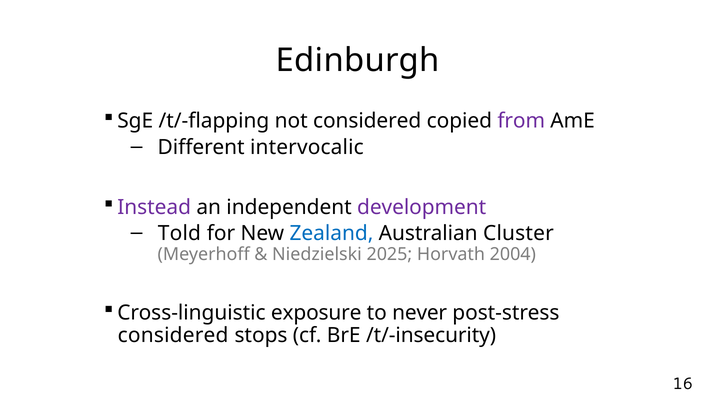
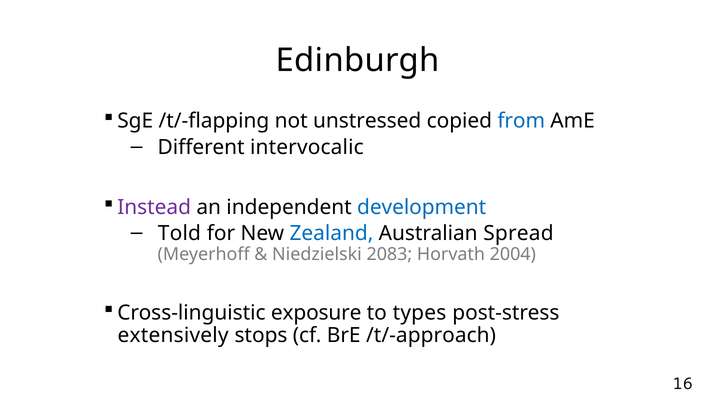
not considered: considered -> unstressed (367, 121)
from colour: purple -> blue (521, 121)
development colour: purple -> blue (422, 207)
Cluster: Cluster -> Spread (518, 233)
2025: 2025 -> 2083 (389, 254)
never: never -> types (419, 313)
considered: considered -> extensively (173, 335)
/t/-insecurity: /t/-insecurity -> /t/-approach (431, 335)
